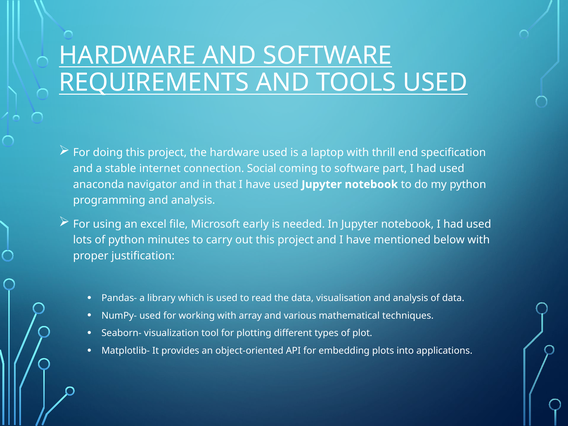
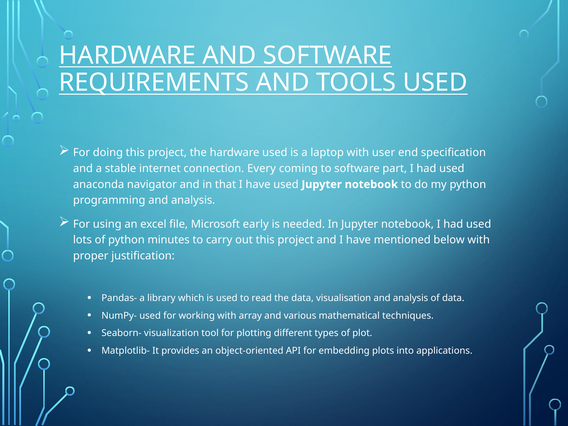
thrill: thrill -> user (384, 153)
Social: Social -> Every (262, 169)
